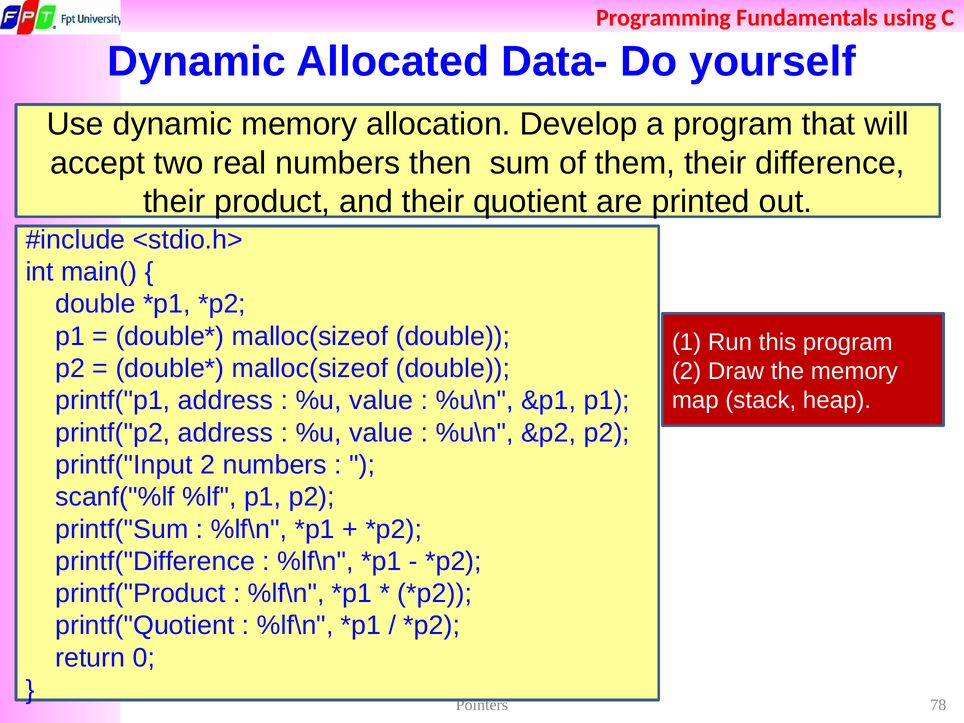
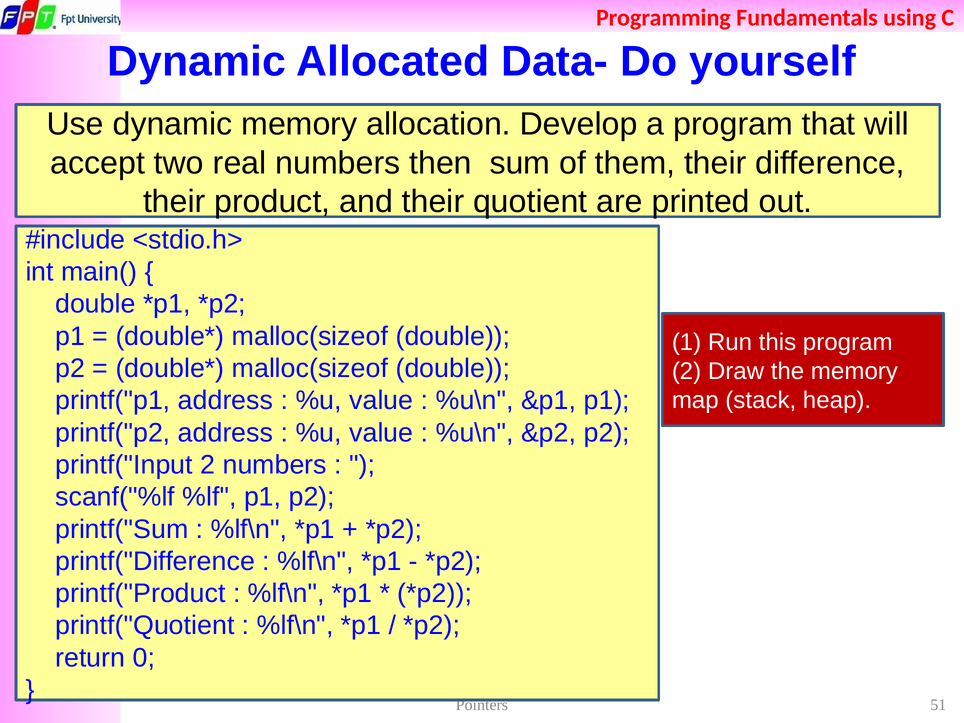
78: 78 -> 51 (938, 705)
